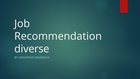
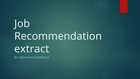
diverse: diverse -> extract (32, 49)
